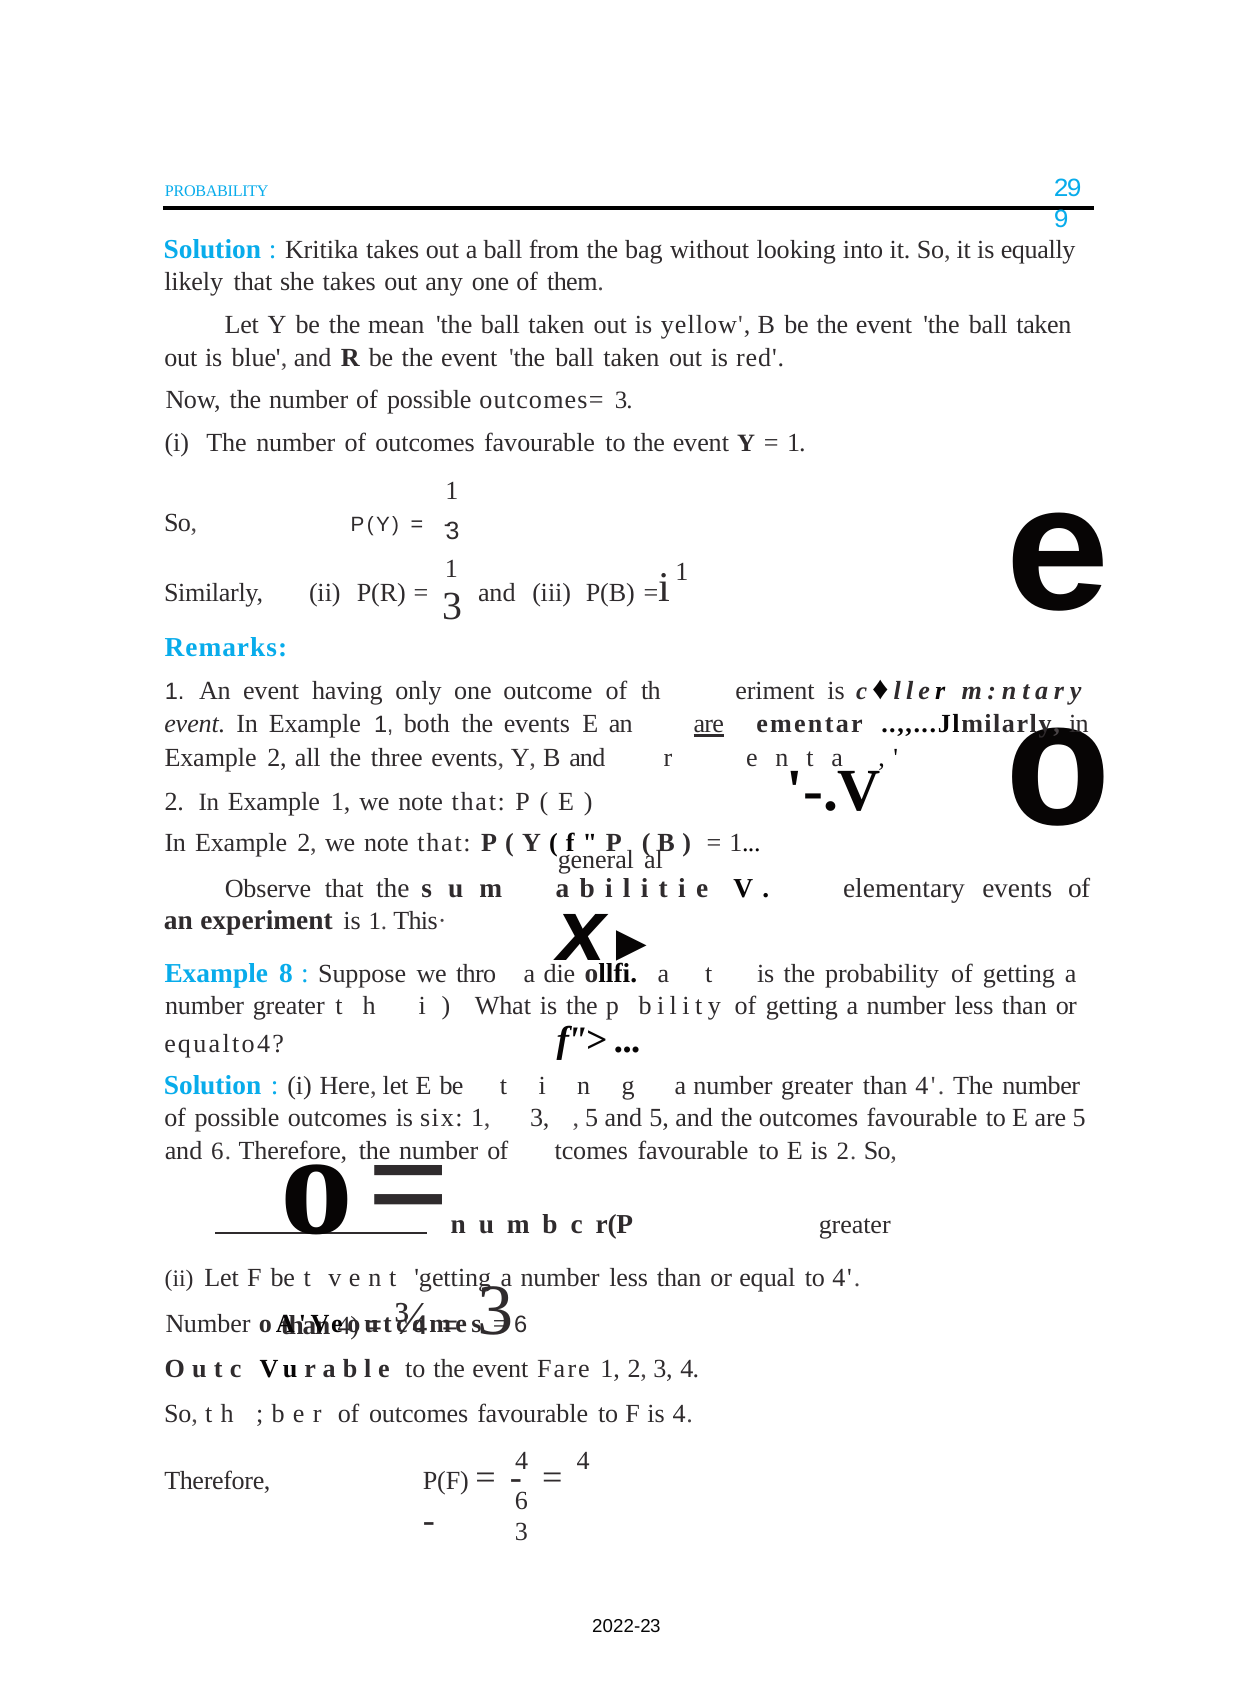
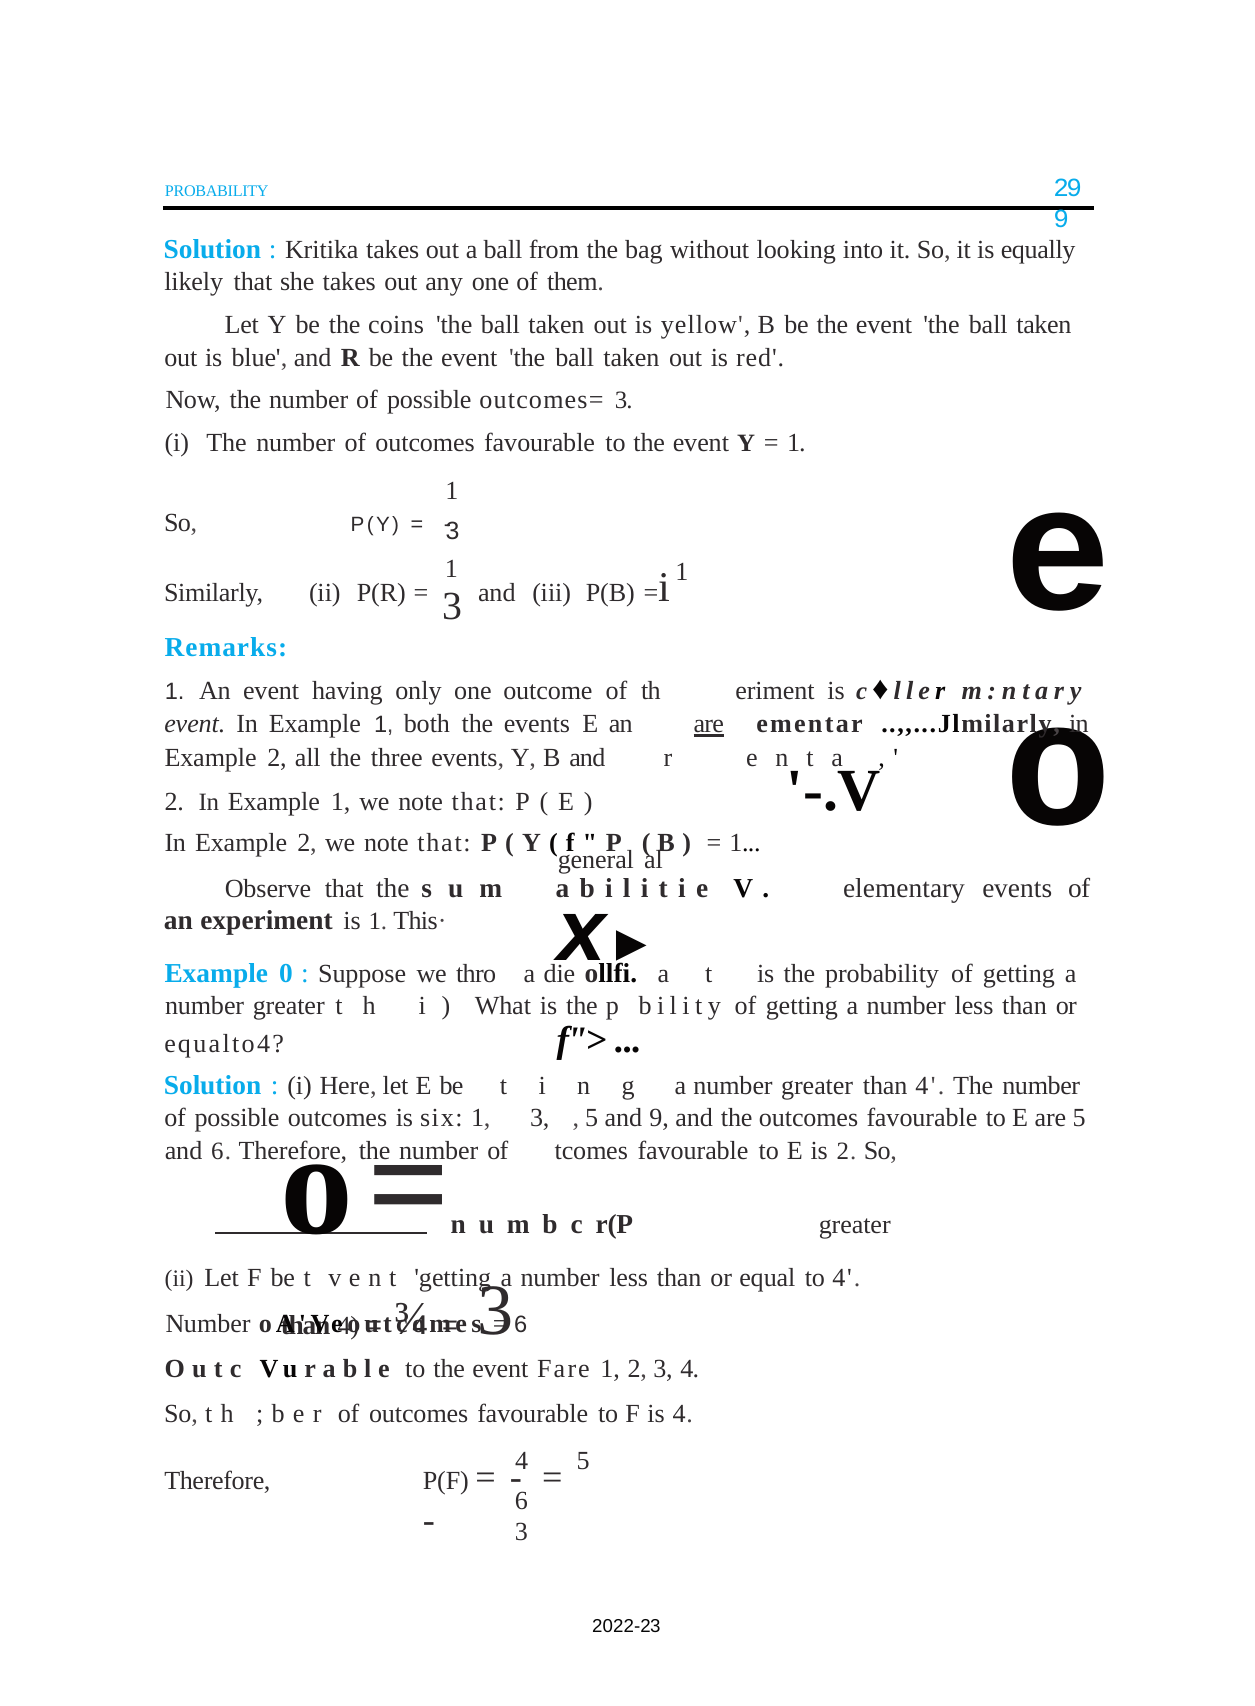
mean: mean -> coins (396, 325)
8: 8 -> 0 (286, 973)
and 5: 5 -> 9 (659, 1118)
4 4: 4 -> 5 (583, 1460)
